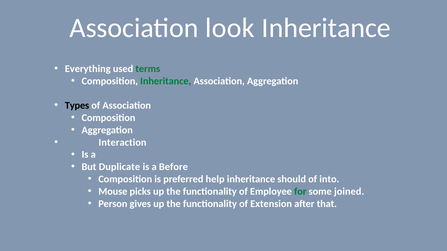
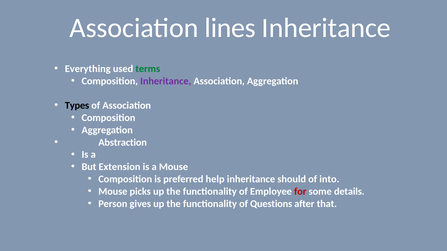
look: look -> lines (230, 28)
Inheritance colour: green -> purple (166, 81)
Interaction: Interaction -> Abstraction (123, 143)
Duplicate: Duplicate -> Extension (120, 167)
a Before: Before -> Mouse (173, 167)
for colour: green -> red (300, 192)
joined: joined -> details (349, 192)
Extension: Extension -> Questions (271, 204)
